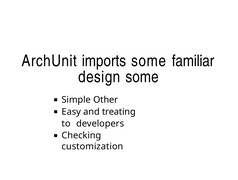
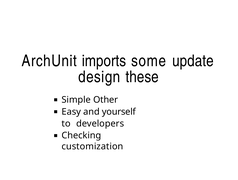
familiar: familiar -> update (193, 61)
design some: some -> these (142, 77)
treating: treating -> yourself (119, 112)
